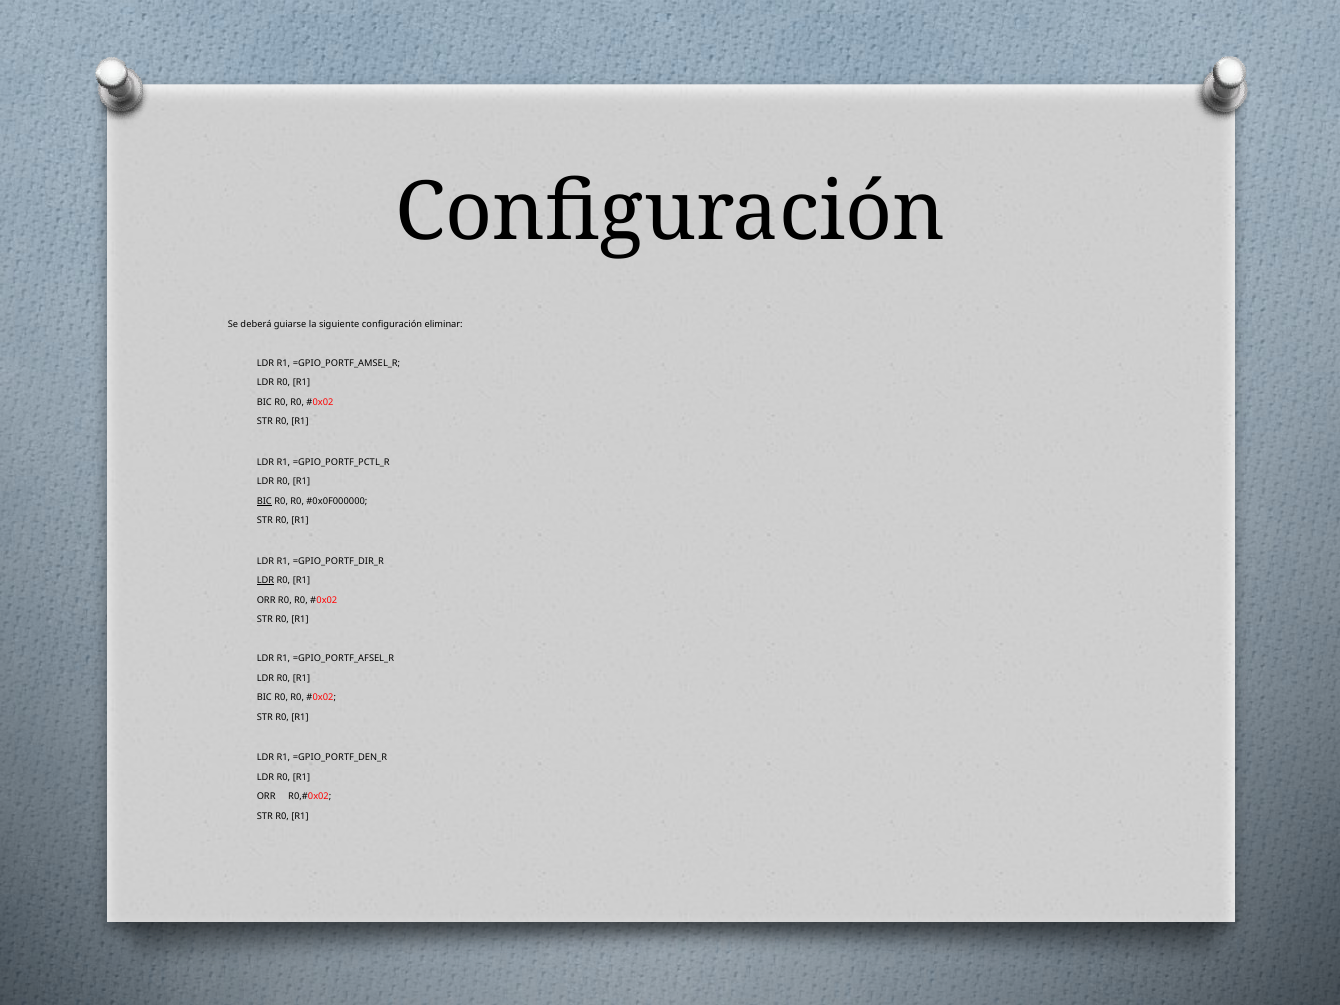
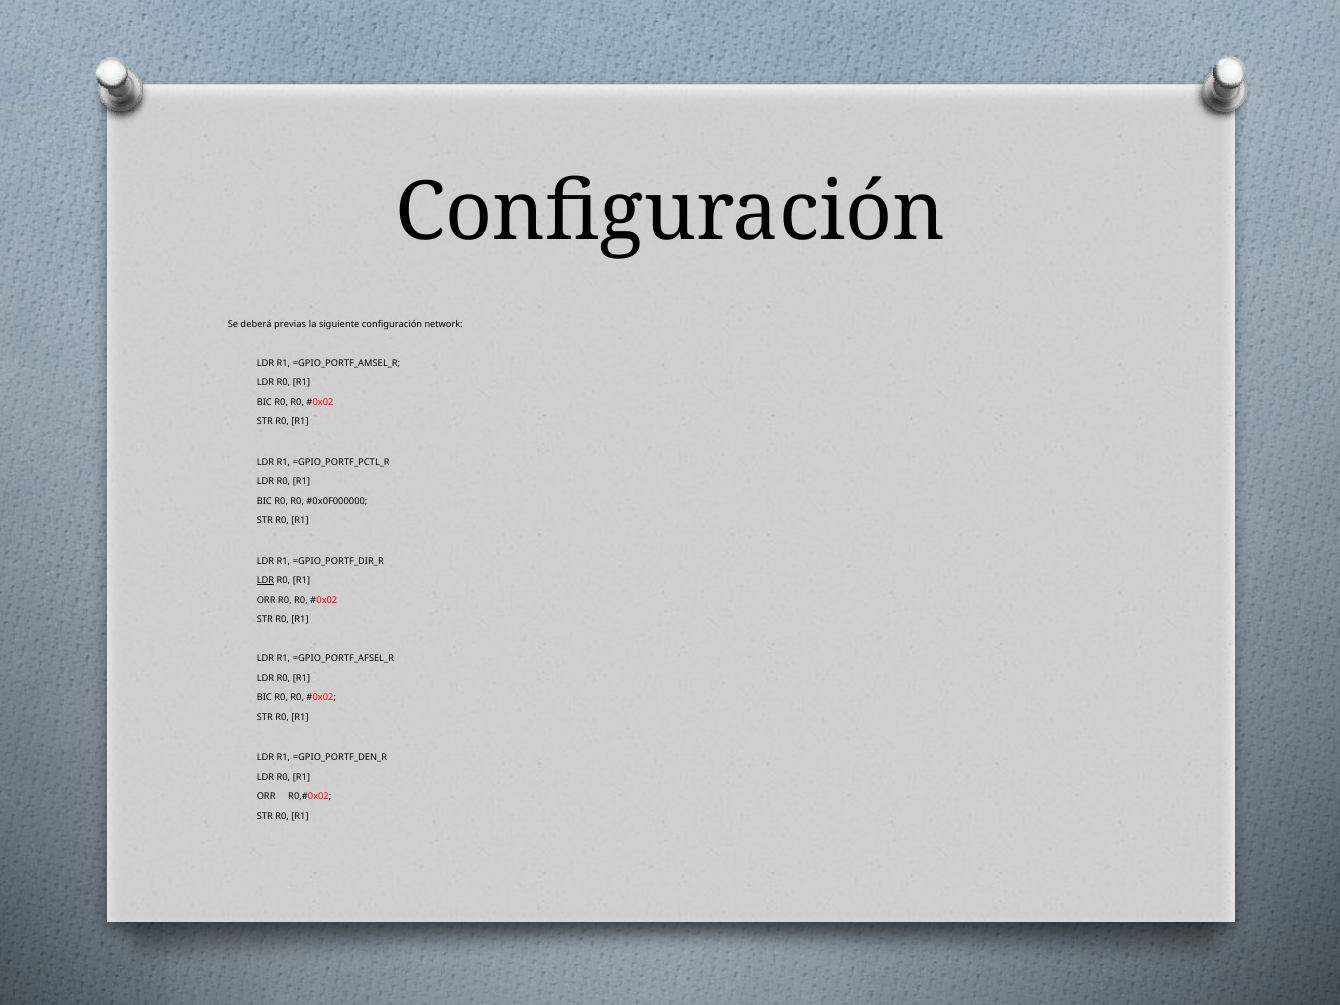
guiarse: guiarse -> previas (290, 324)
eliminar: eliminar -> network (444, 324)
BIC underline: present -> none (264, 501)
